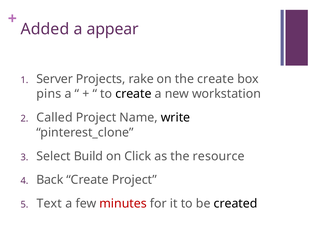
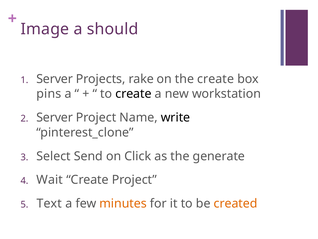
Added: Added -> Image (45, 29)
appear: appear -> should (113, 29)
Called: Called -> Server (55, 117)
Build: Build -> Send (88, 156)
resource: resource -> generate (219, 156)
Back: Back -> Wait (50, 180)
minutes colour: red -> orange (123, 203)
created colour: black -> orange (236, 203)
